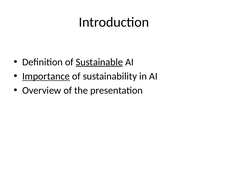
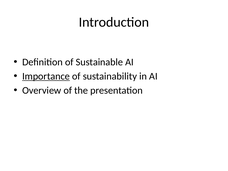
Sustainable underline: present -> none (99, 62)
